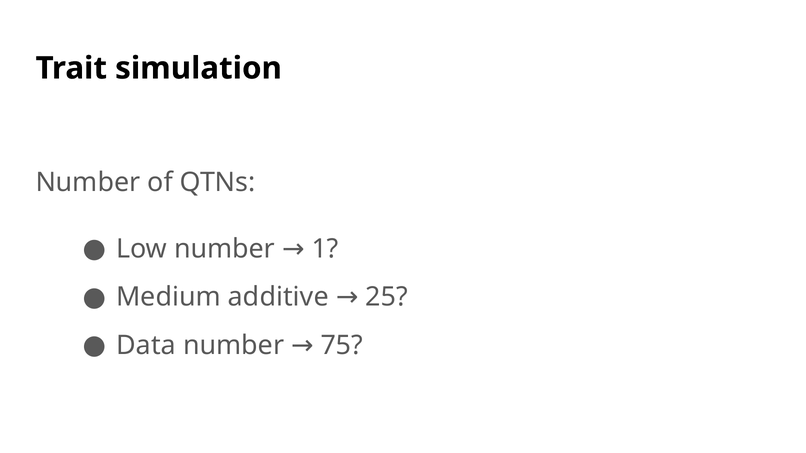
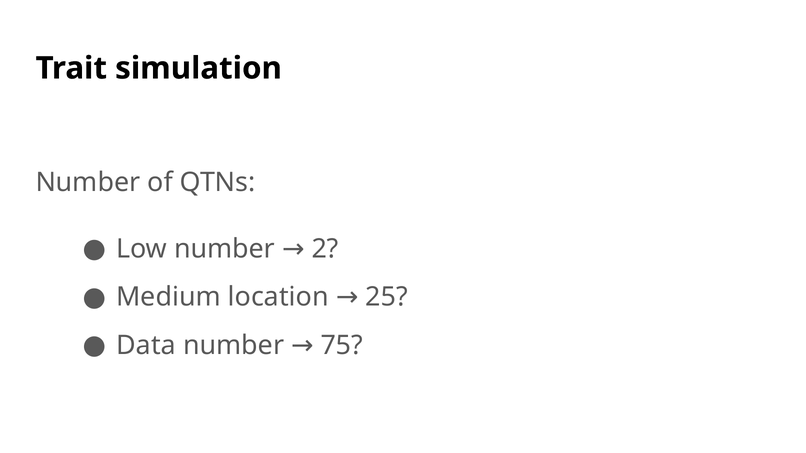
1: 1 -> 2 (325, 249)
additive: additive -> location (278, 297)
